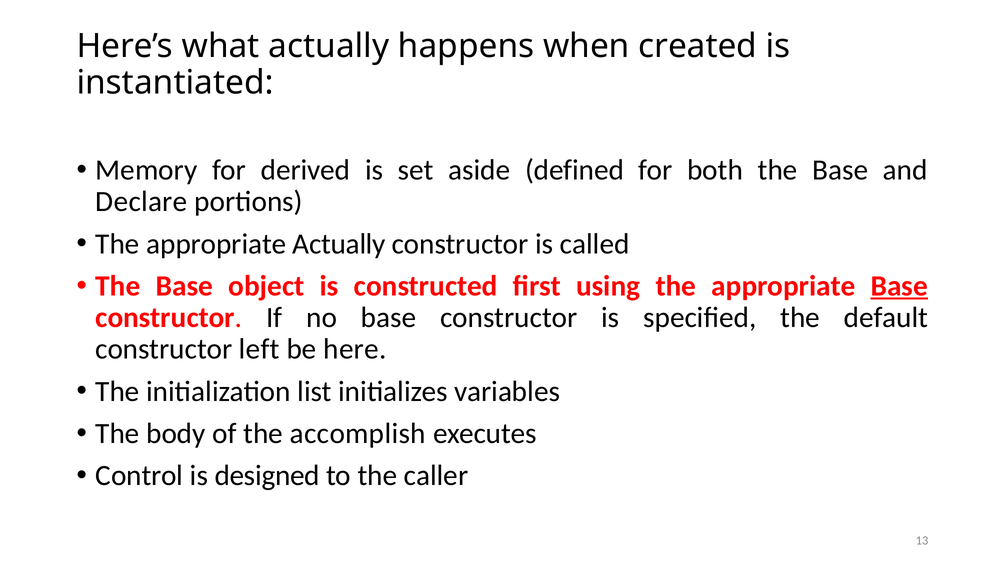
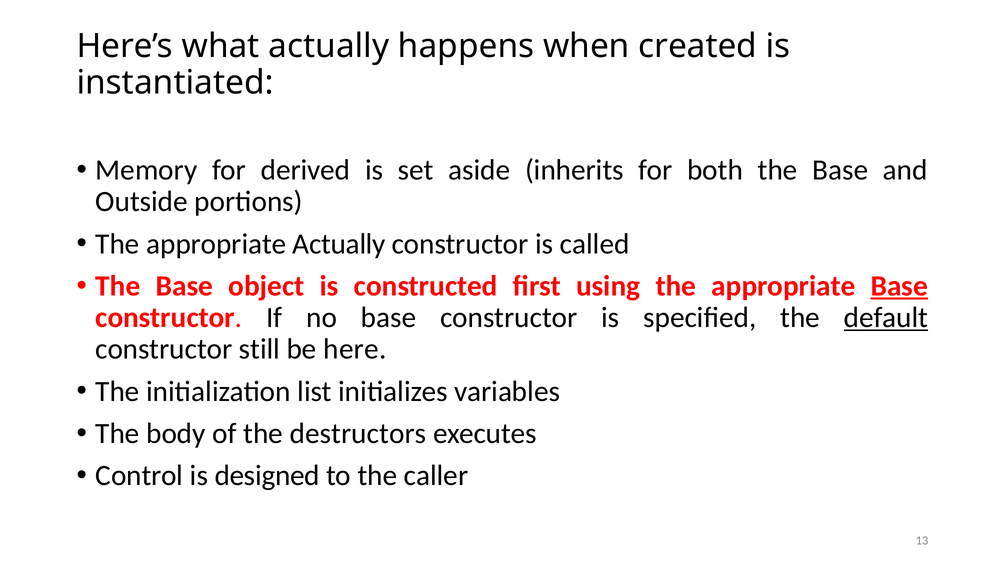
defined: defined -> inherits (574, 170)
Declare: Declare -> Outside (142, 201)
default underline: none -> present (886, 317)
left: left -> still (259, 349)
accomplish: accomplish -> destructors (358, 433)
